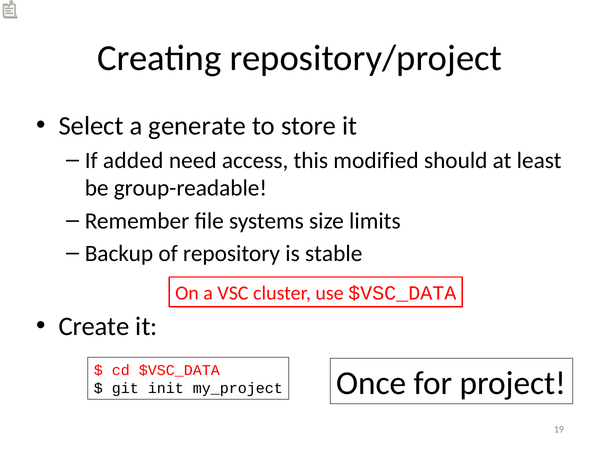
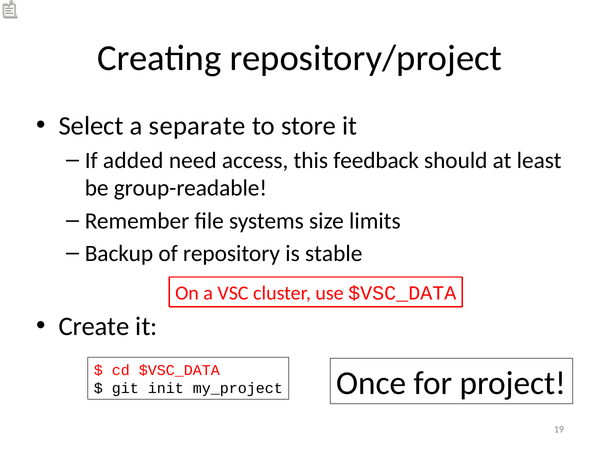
generate: generate -> separate (197, 126)
modified: modified -> feedback (376, 160)
